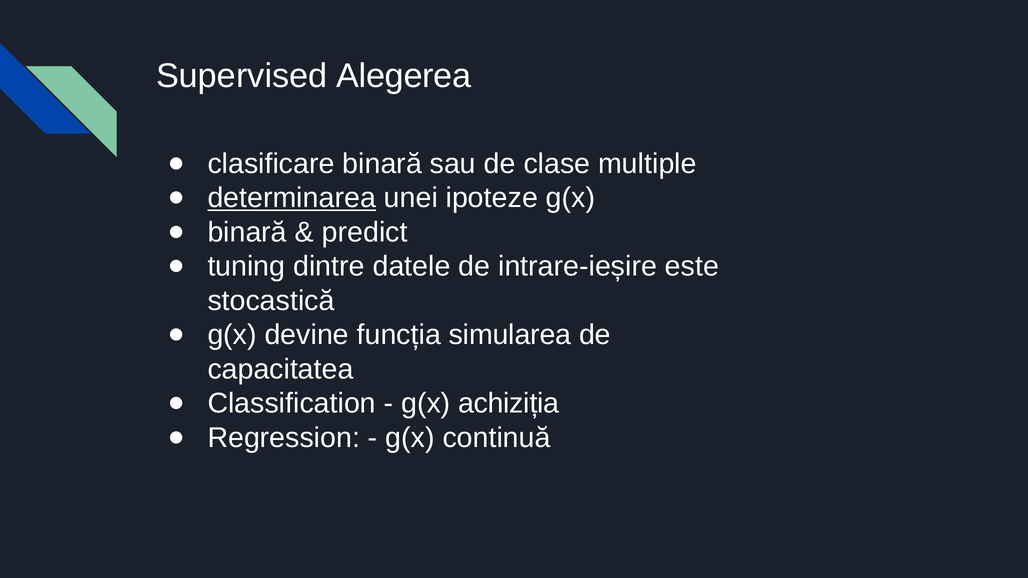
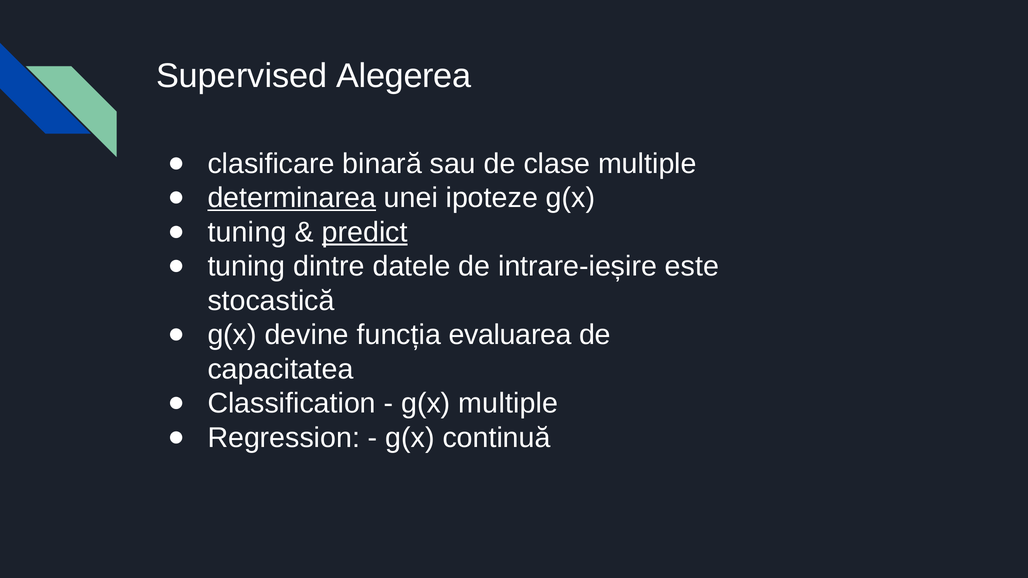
binară: binară -> tuning (247, 232)
predict underline: none -> present (365, 232)
simularea: simularea -> evaluarea (510, 335)
g(x achiziția: achiziția -> multiple (508, 404)
